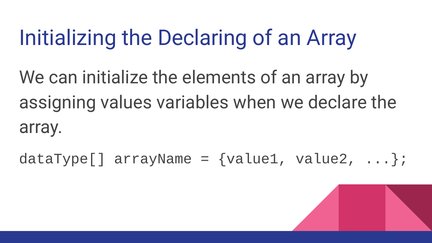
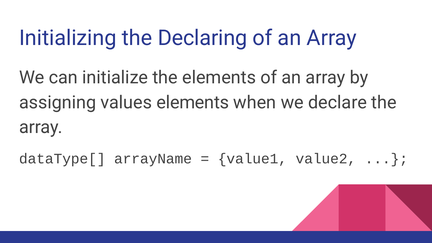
values variables: variables -> elements (193, 103)
